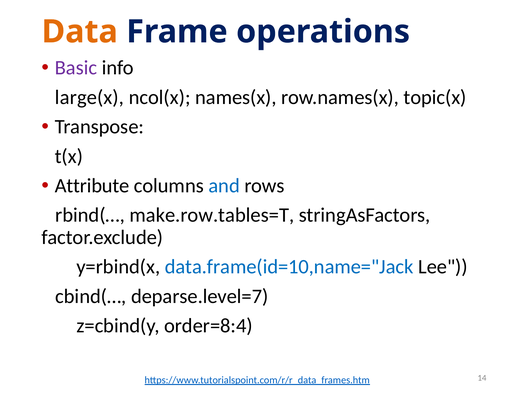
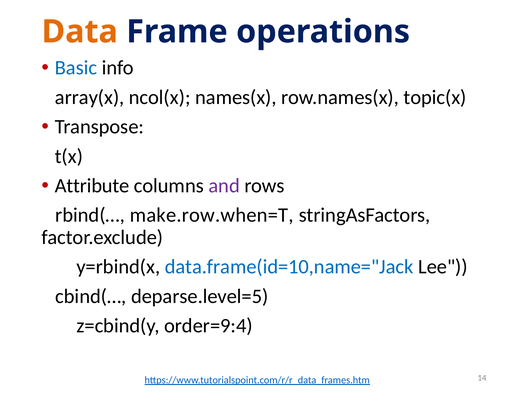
Basic colour: purple -> blue (76, 68)
large(x: large(x -> array(x (90, 97)
and colour: blue -> purple (224, 186)
make.row.tables=T: make.row.tables=T -> make.row.when=T (212, 215)
deparse.level=7: deparse.level=7 -> deparse.level=5 (200, 296)
order=8:4: order=8:4 -> order=9:4 (208, 326)
